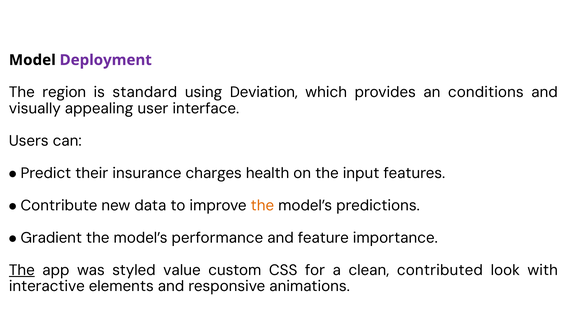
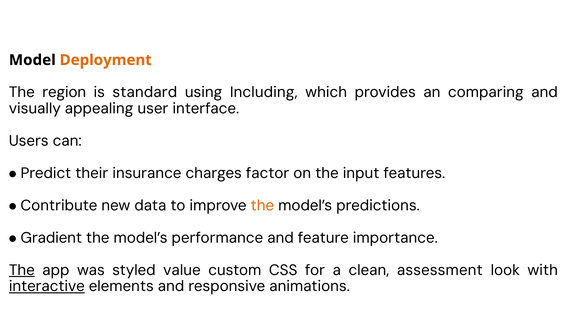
Deployment colour: purple -> orange (106, 60)
Deviation: Deviation -> Including (264, 92)
conditions: conditions -> comparing (486, 92)
health: health -> factor (268, 173)
contributed: contributed -> assessment (440, 270)
interactive underline: none -> present (47, 287)
